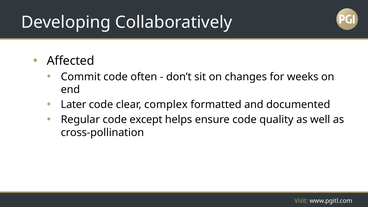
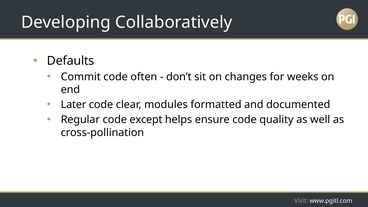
Affected: Affected -> Defaults (71, 61)
complex: complex -> modules (166, 105)
